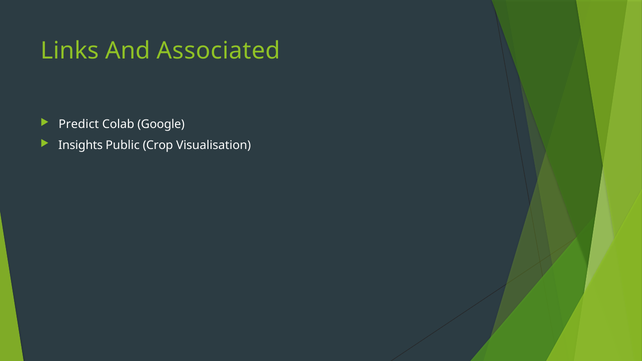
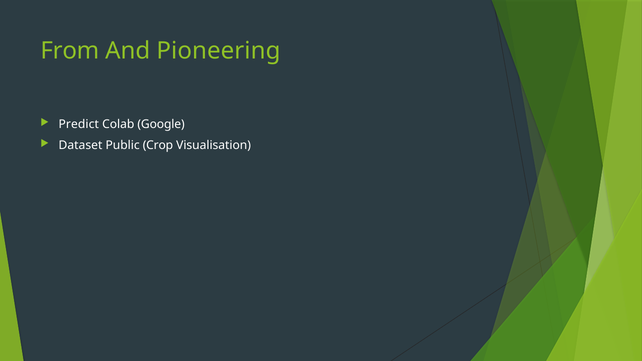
Links: Links -> From (70, 51)
Associated: Associated -> Pioneering (218, 51)
Insights: Insights -> Dataset (80, 145)
